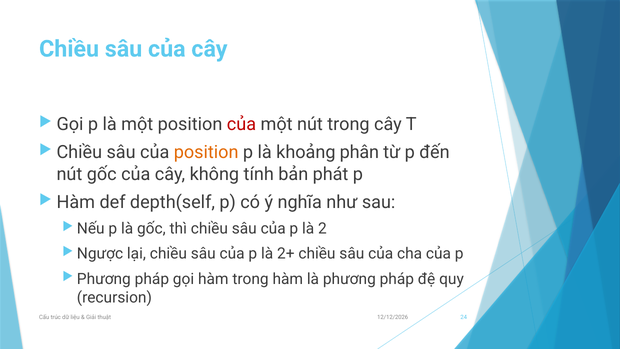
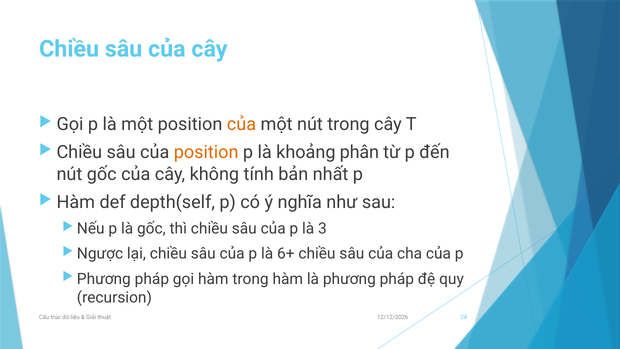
của colour: red -> orange (241, 124)
phát: phát -> nhất (331, 174)
2: 2 -> 3 (322, 229)
2+: 2+ -> 6+ (286, 254)
